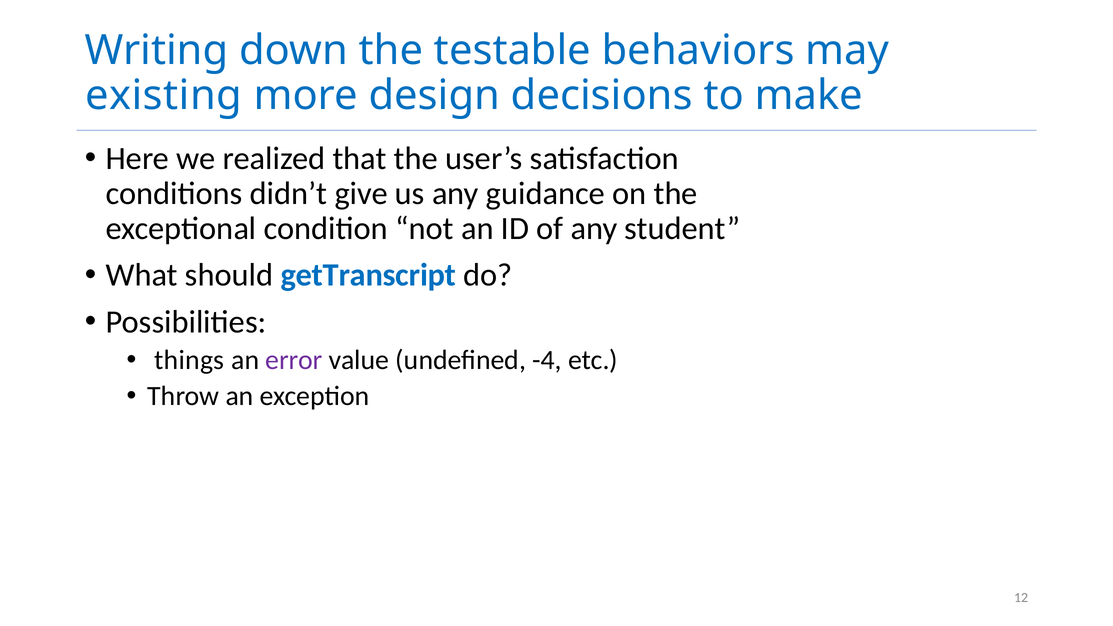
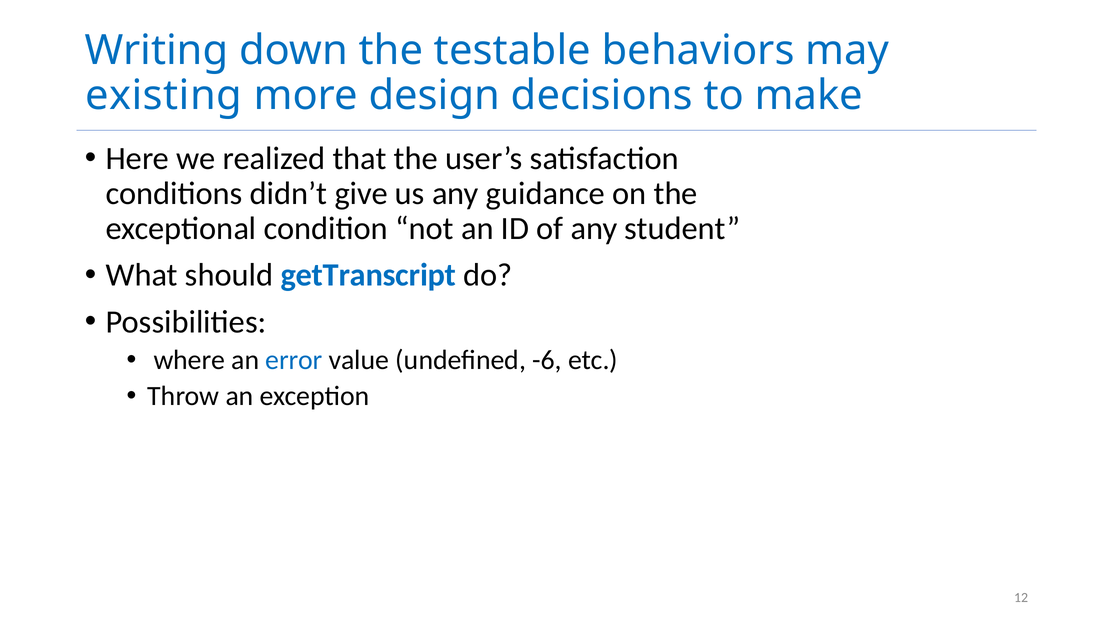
things: things -> where (189, 360)
error colour: purple -> blue (294, 360)
-4: -4 -> -6 (547, 360)
